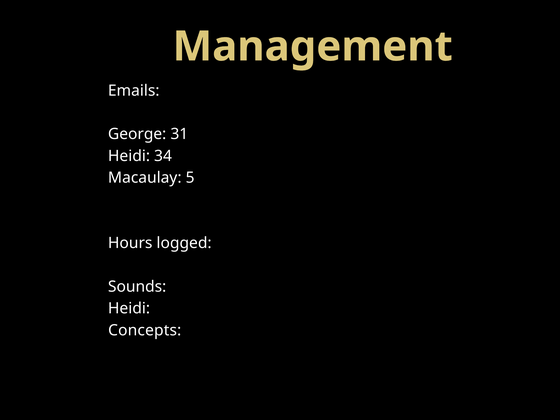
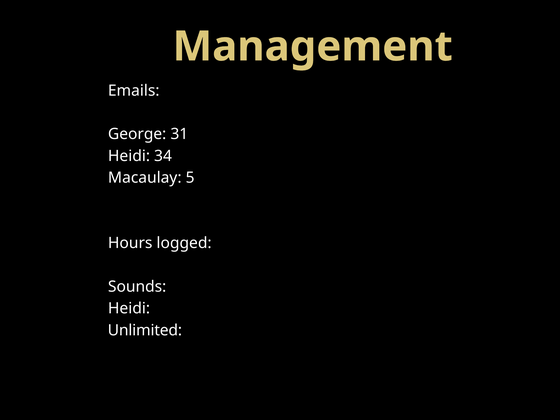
Concepts: Concepts -> Unlimited (145, 330)
